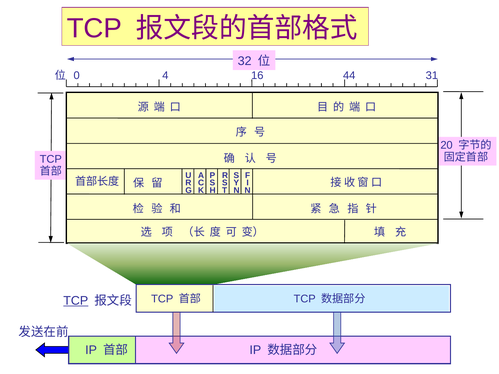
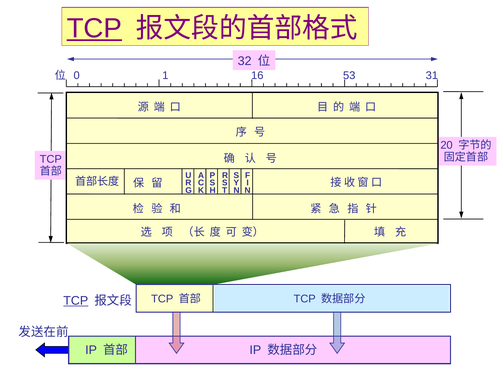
TCP underline: none -> present (94, 28)
4: 4 -> 1 (165, 76)
44: 44 -> 53 (349, 76)
